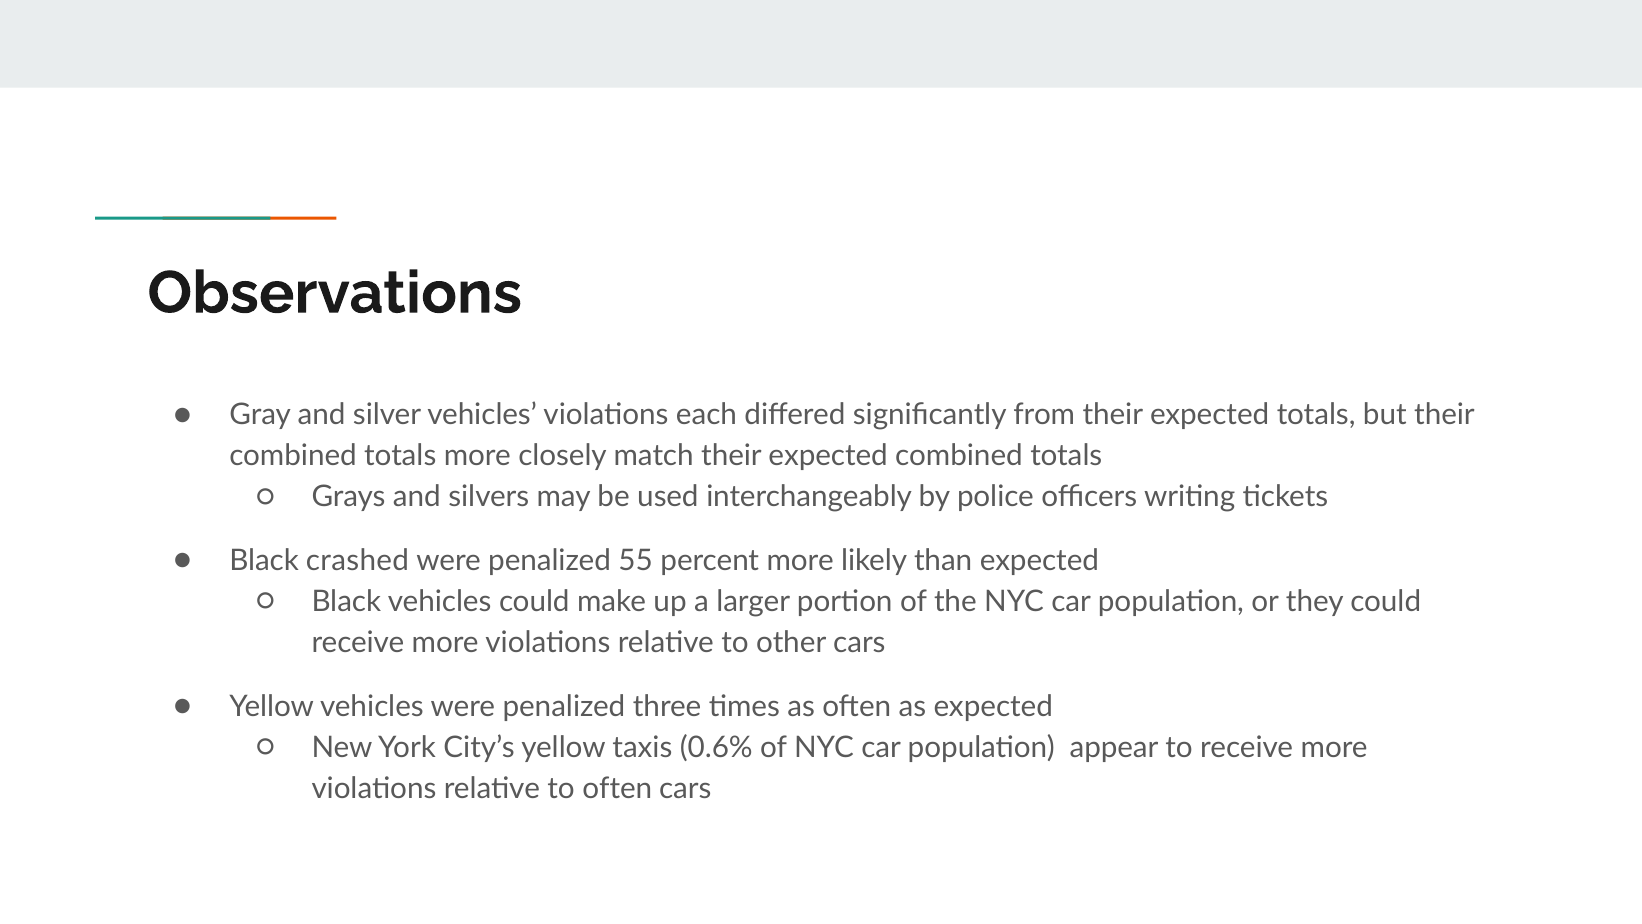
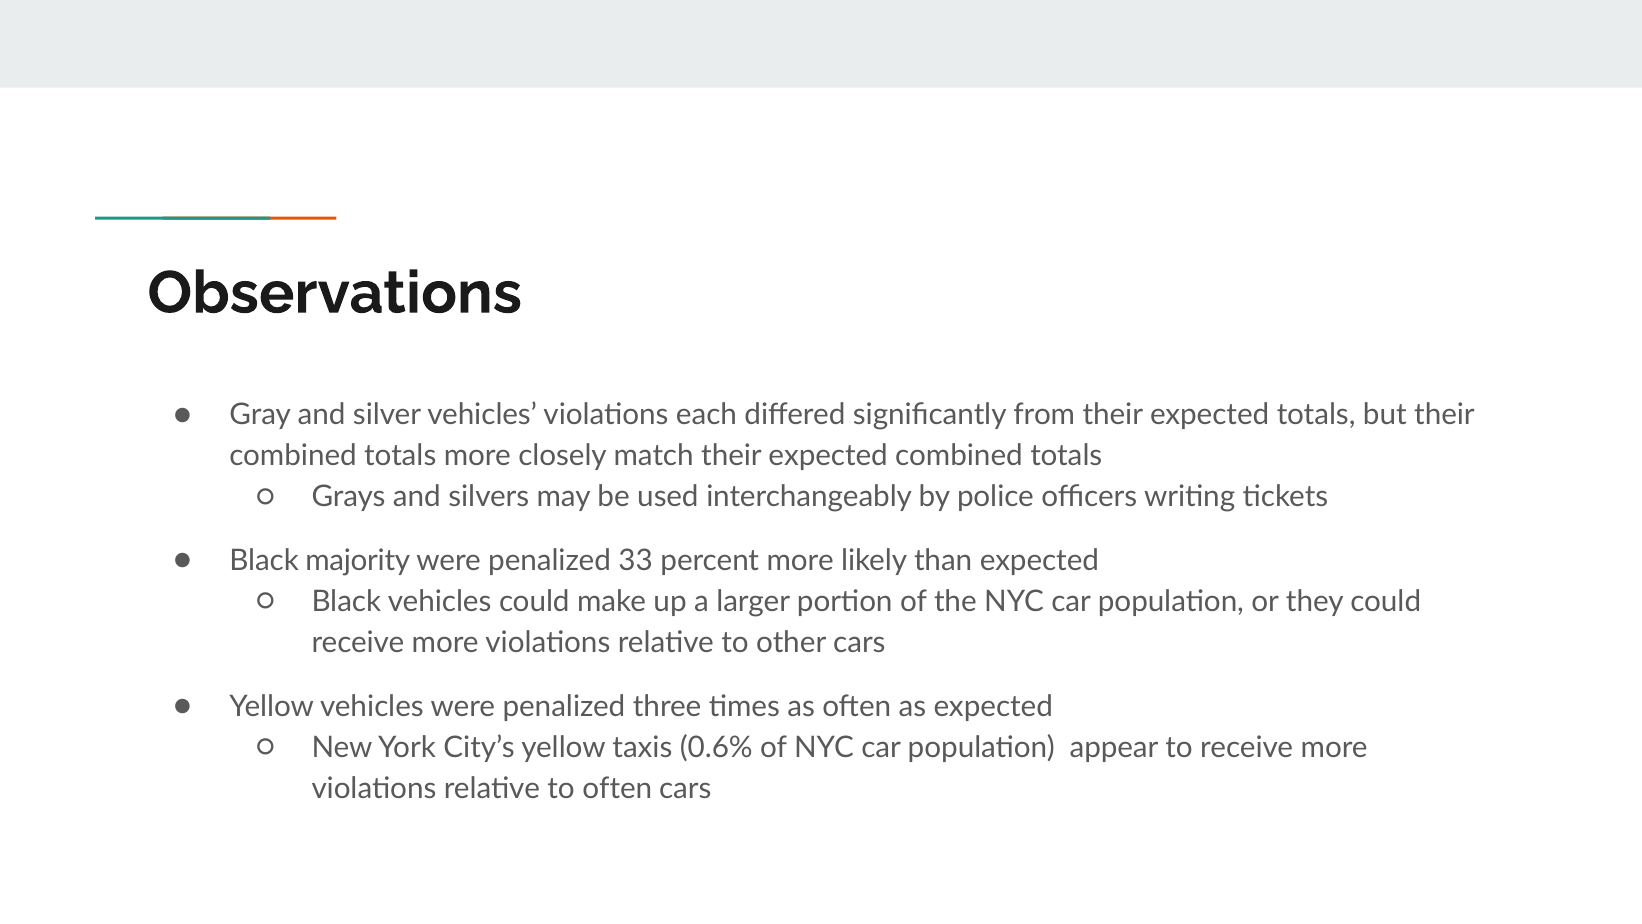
crashed: crashed -> majority (358, 561)
55: 55 -> 33 (636, 561)
